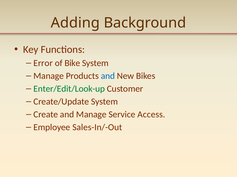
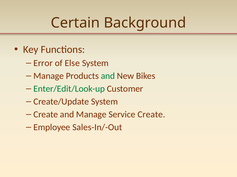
Adding: Adding -> Certain (75, 23)
Bike: Bike -> Else (72, 63)
and colour: blue -> green (108, 76)
Service Access: Access -> Create (151, 115)
